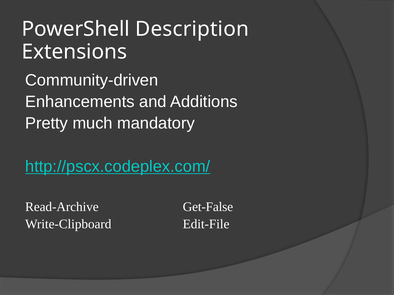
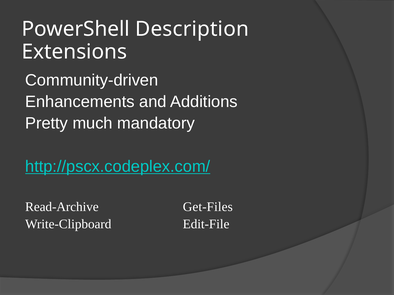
Get-False: Get-False -> Get-Files (208, 207)
